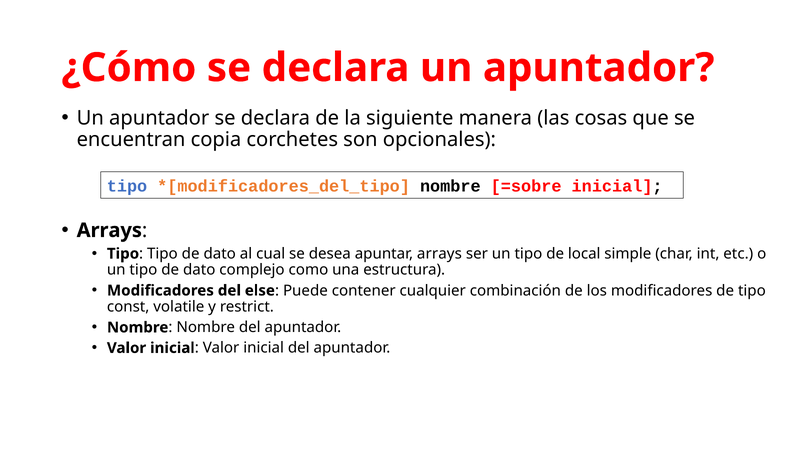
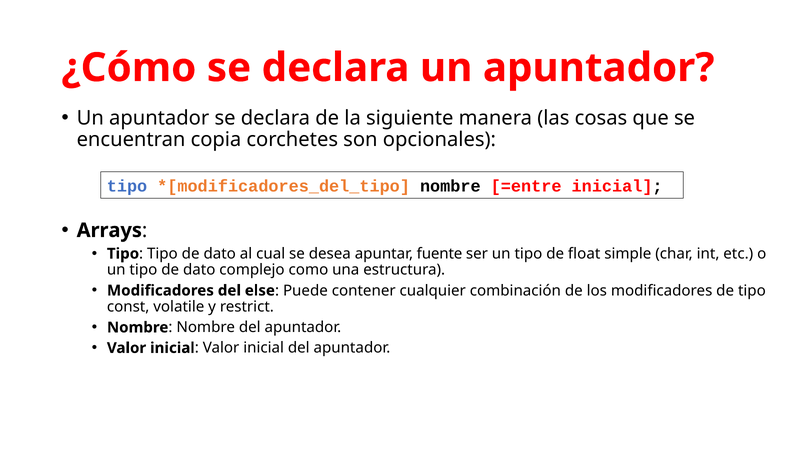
=sobre: =sobre -> =entre (526, 186)
apuntar arrays: arrays -> fuente (440, 254)
local: local -> float (584, 254)
